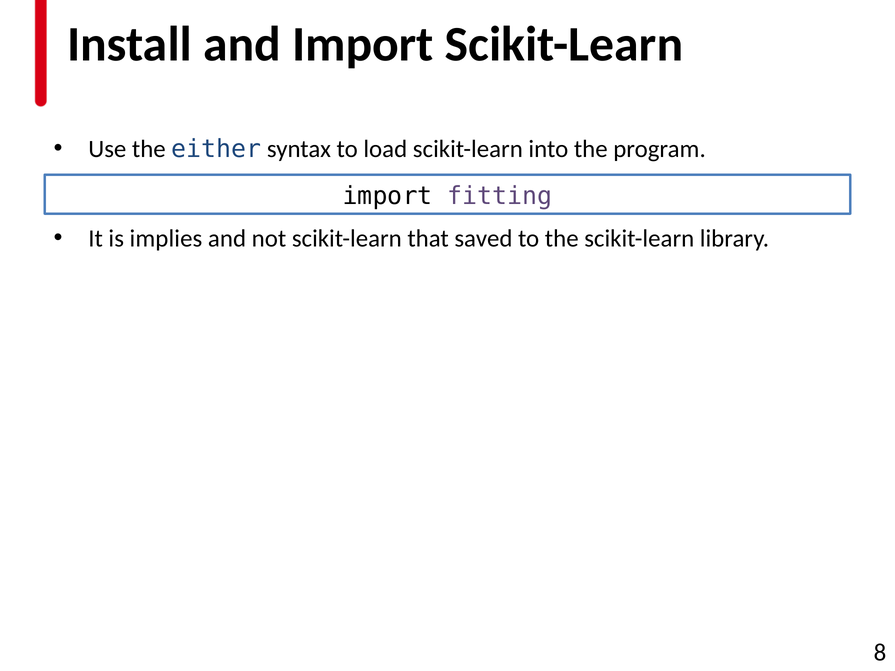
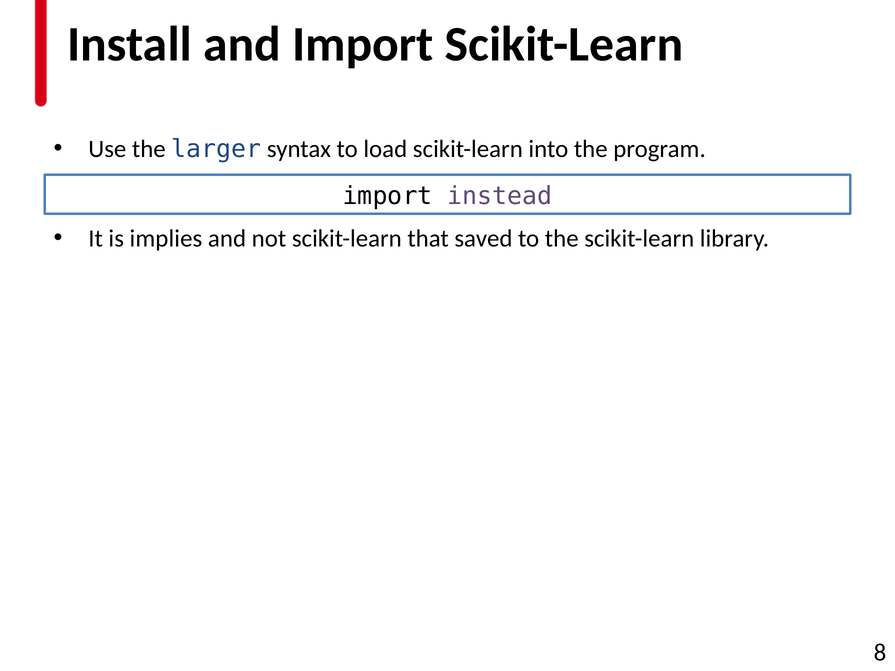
either: either -> larger (216, 149)
fitting: fitting -> instead (500, 196)
